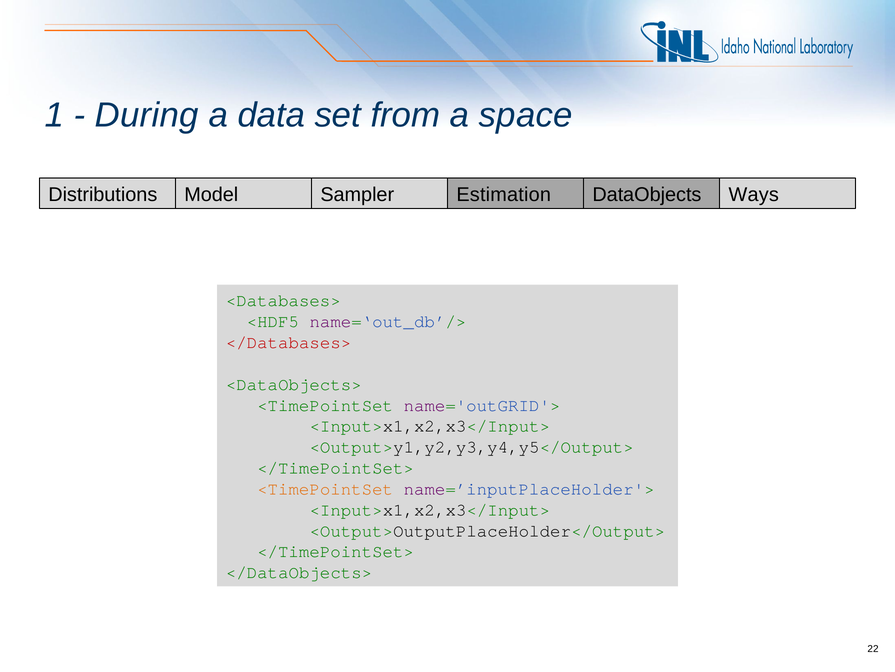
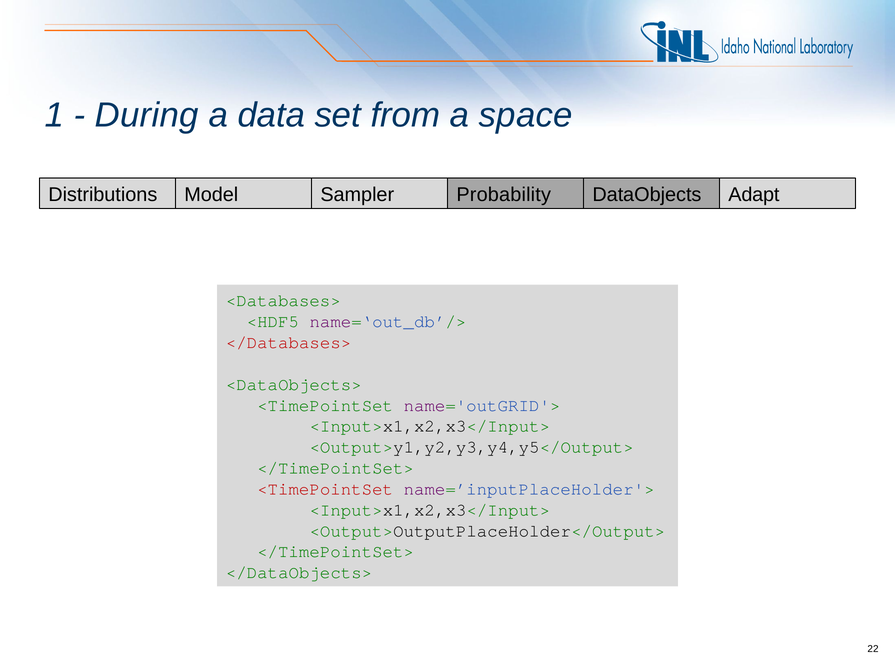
Estimation: Estimation -> Probability (504, 194)
Ways: Ways -> Adapt (754, 194)
<TimePointSet colour: orange -> red (325, 488)
